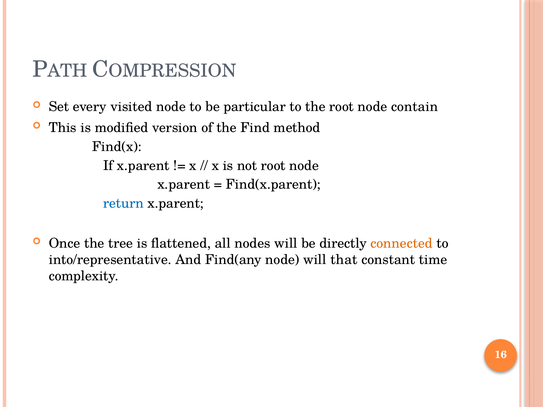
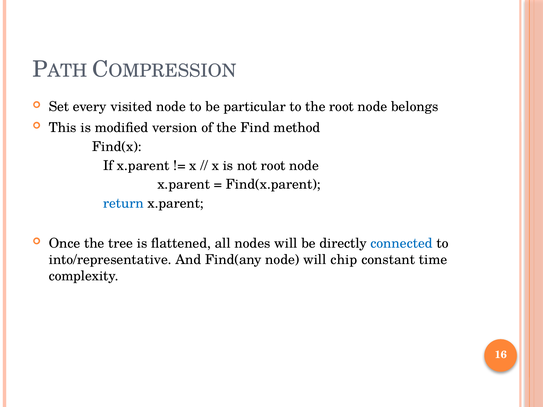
contain: contain -> belongs (415, 107)
connected colour: orange -> blue (402, 243)
that: that -> chip (344, 260)
